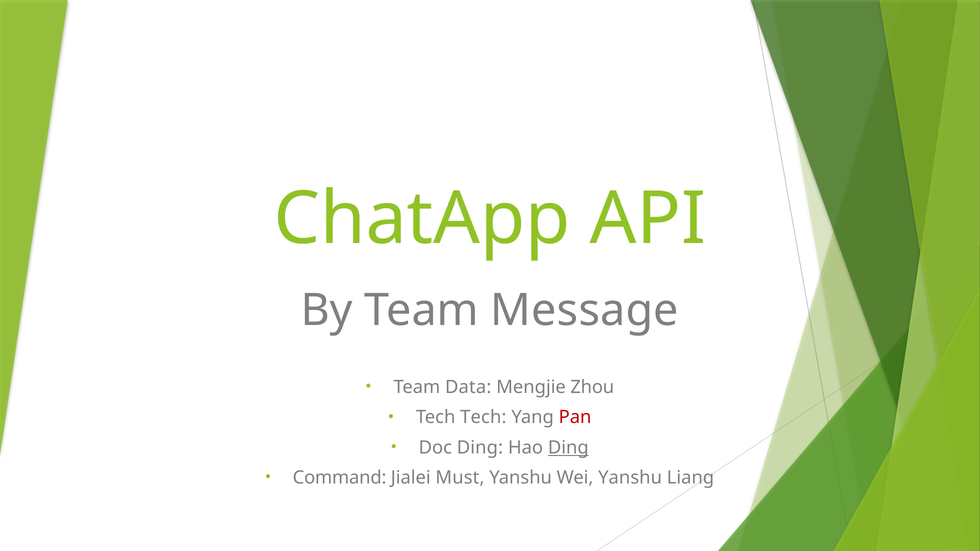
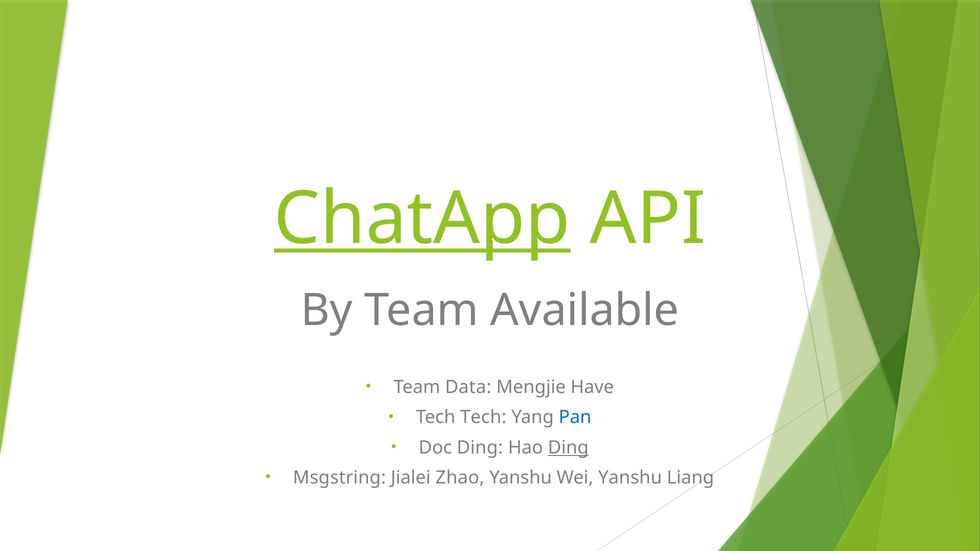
ChatApp underline: none -> present (422, 219)
Message: Message -> Available (585, 311)
Zhou: Zhou -> Have (592, 387)
Pan colour: red -> blue (575, 417)
Command: Command -> Msgstring (339, 478)
Must: Must -> Zhao (460, 478)
